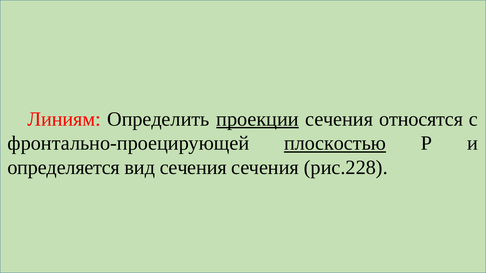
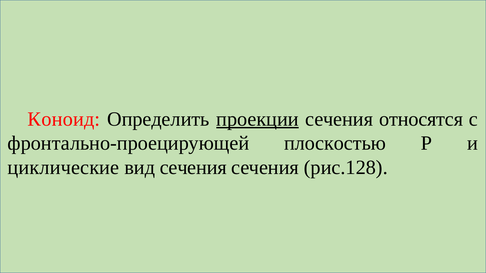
Линиям: Линиям -> Коноид (64, 119)
плоскостью underline: present -> none (335, 143)
определяется: определяется -> циклические (63, 168)
рис.228: рис.228 -> рис.128 (346, 168)
